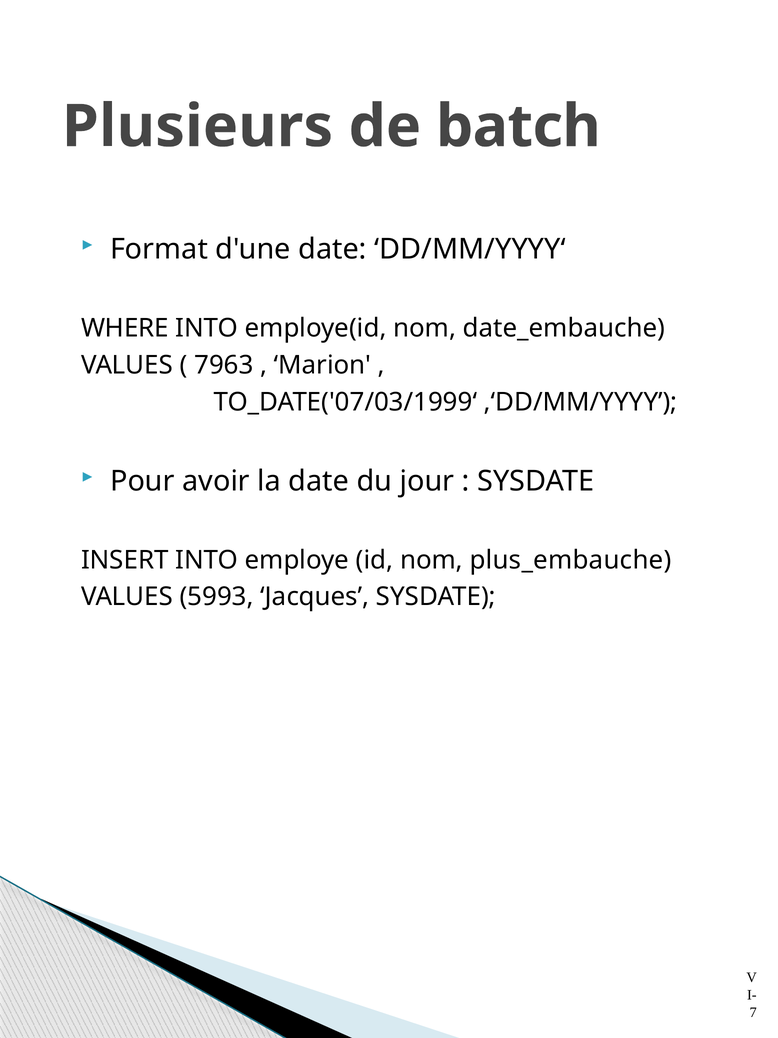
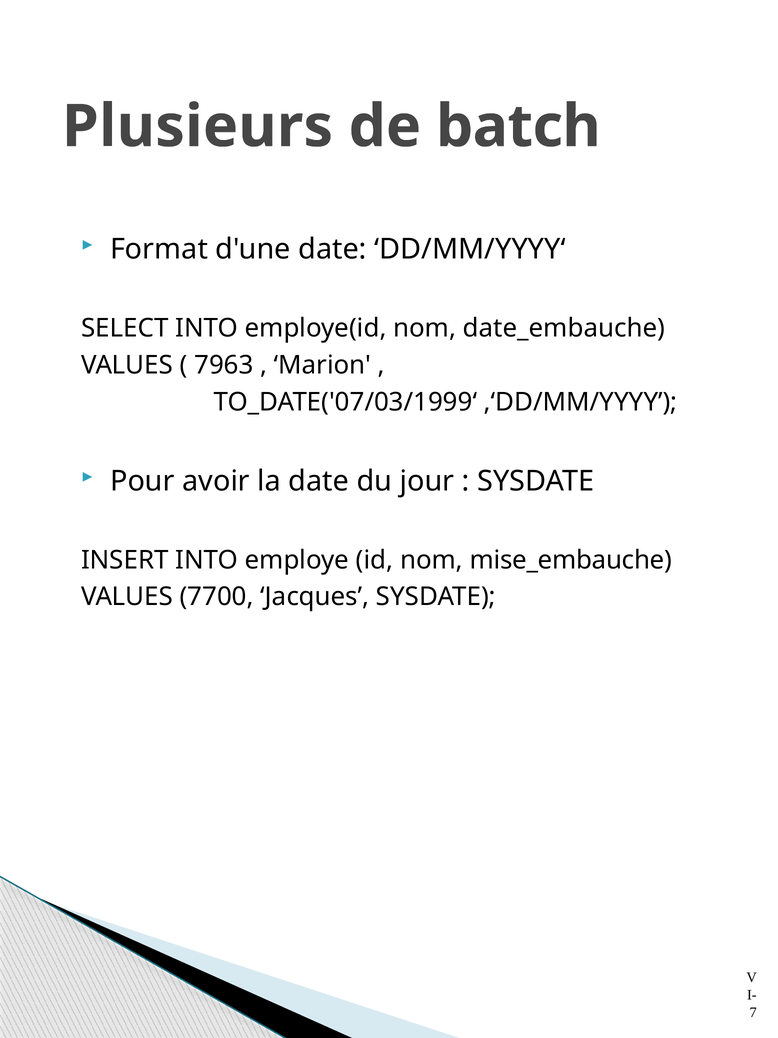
WHERE: WHERE -> SELECT (125, 328)
plus_embauche: plus_embauche -> mise_embauche (571, 560)
5993: 5993 -> 7700 (217, 596)
